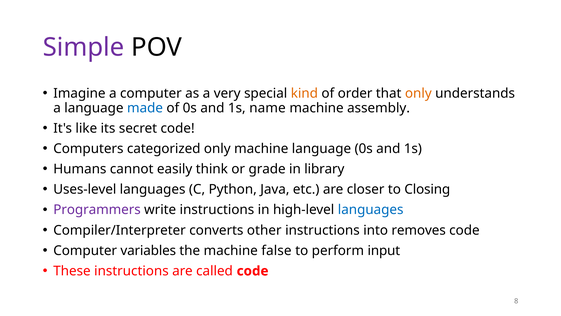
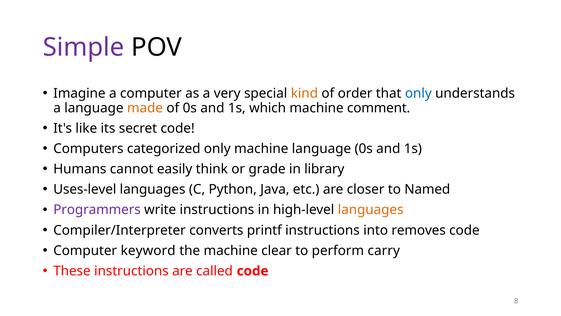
only colour: orange -> blue (418, 93)
made colour: blue -> orange (145, 108)
name: name -> which (268, 108)
assembly: assembly -> comment (379, 108)
Closing: Closing -> Named (427, 189)
languages colour: blue -> orange (371, 210)
other: other -> printf (264, 230)
variables: variables -> keyword (148, 250)
false: false -> clear (277, 250)
input: input -> carry (384, 250)
